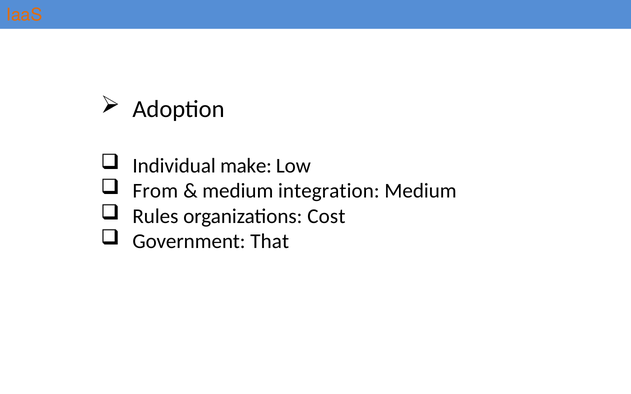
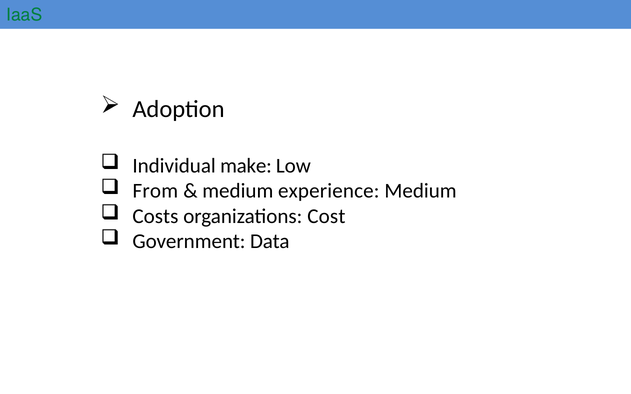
IaaS colour: orange -> green (24, 15)
integration: integration -> experience (329, 191)
Rules: Rules -> Costs (155, 216)
That: That -> Data (270, 242)
